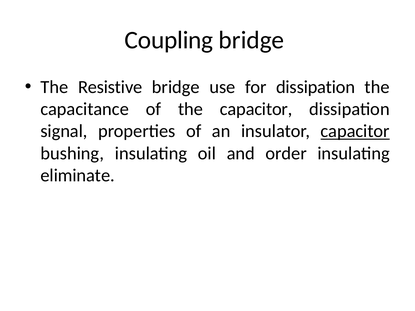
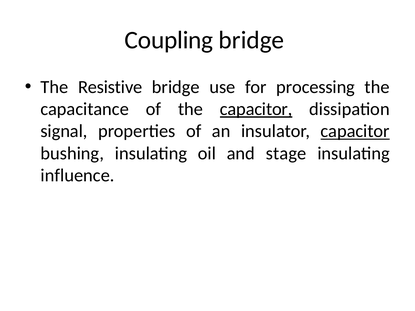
for dissipation: dissipation -> processing (316, 87)
capacitor underline: none -> present (256, 109)
order: order -> stage (286, 153)
eliminate: eliminate -> influence (78, 176)
